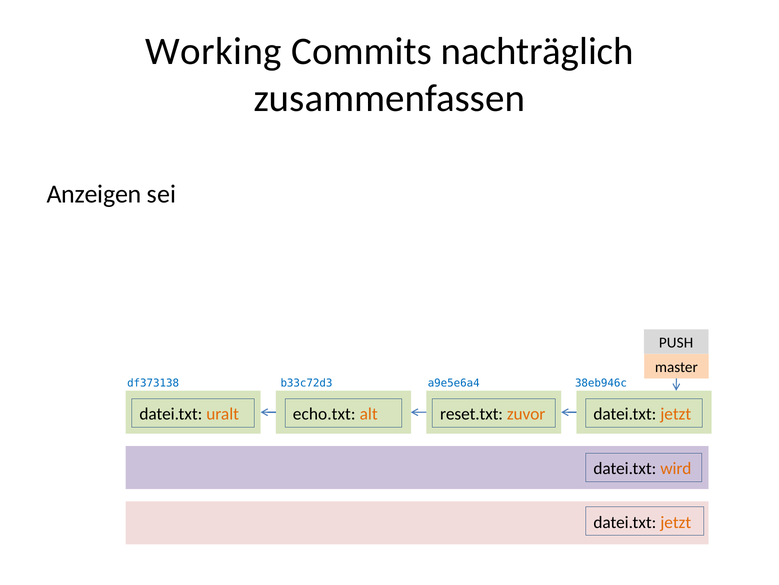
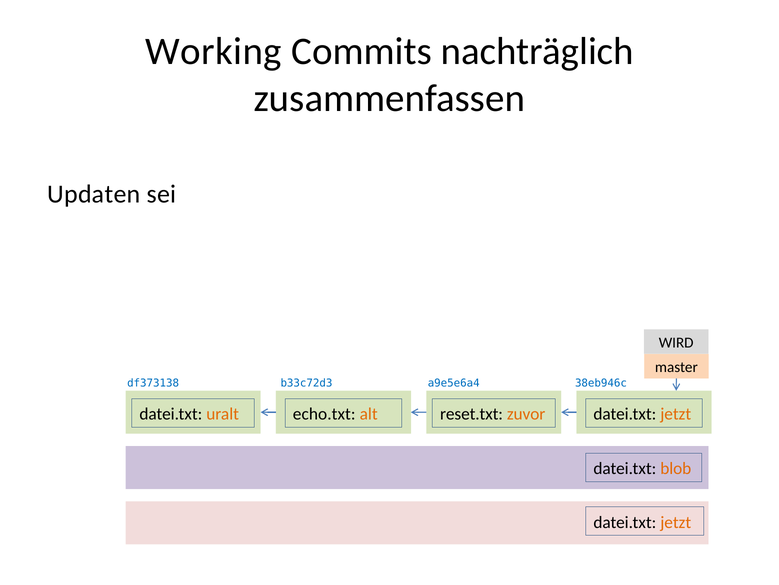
Anzeigen: Anzeigen -> Updaten (94, 194)
PUSH: PUSH -> WIRD (676, 342)
wird: wird -> blob (676, 468)
